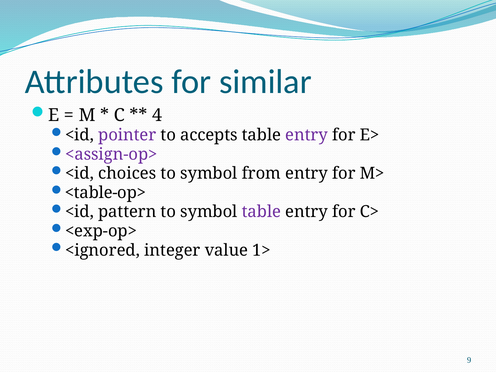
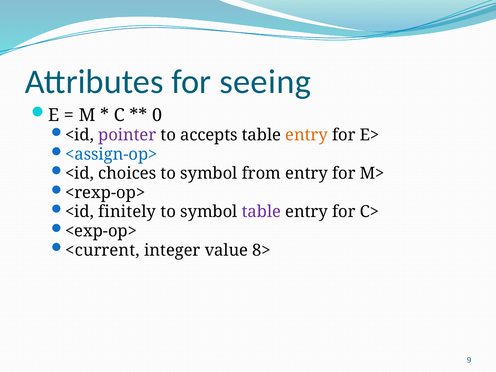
similar: similar -> seeing (265, 82)
4: 4 -> 0 (157, 115)
entry colour: purple -> orange (307, 135)
<assign-op> colour: purple -> blue (111, 154)
<table-op>: <table-op> -> <rexp-op> (105, 193)
pattern: pattern -> finitely (127, 212)
<ignored: <ignored -> <current (102, 250)
1>: 1> -> 8> (262, 250)
